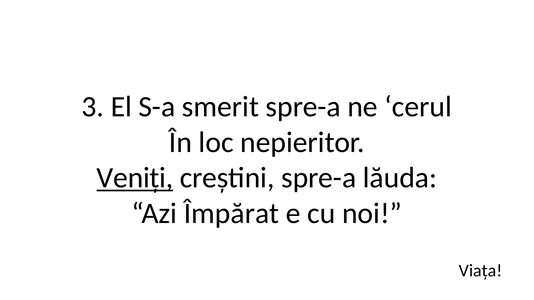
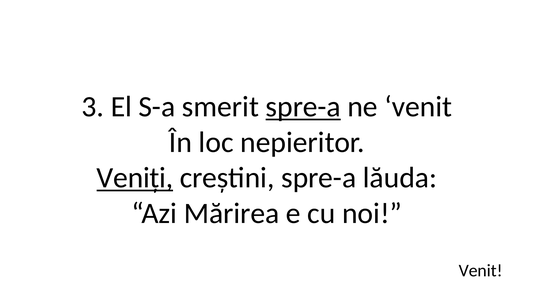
spre-a underline: none -> present (303, 107)
ne cerul: cerul -> venit (418, 107)
Împărat: Împărat -> Mărirea (232, 214)
Viața: Viața -> Venit (481, 271)
